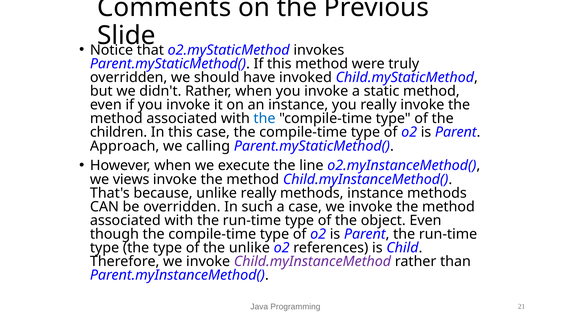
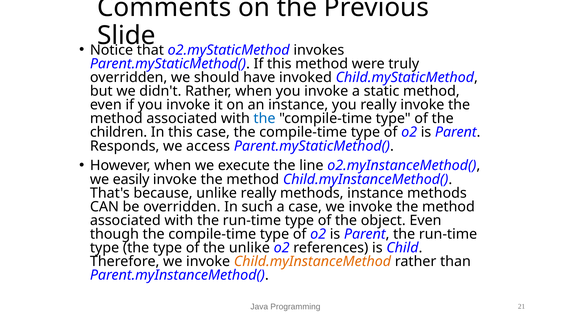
Approach: Approach -> Responds (125, 146)
calling: calling -> access (208, 146)
views: views -> easily (131, 179)
Child.myInstanceMethod colour: purple -> orange (312, 262)
